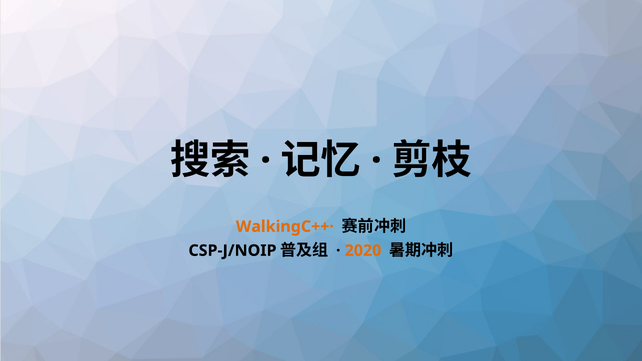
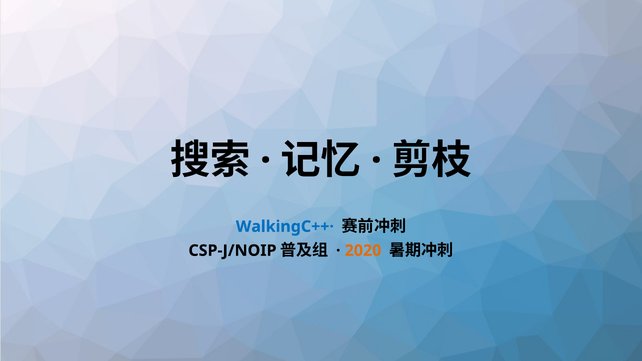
WalkingC++· colour: orange -> blue (285, 227)
